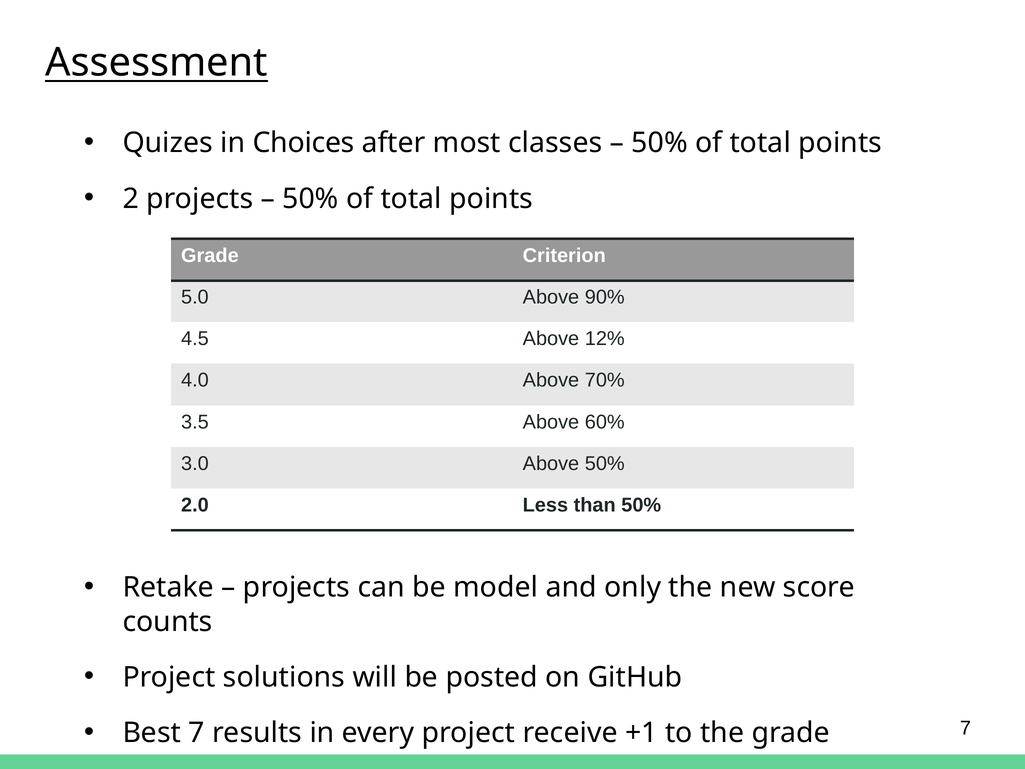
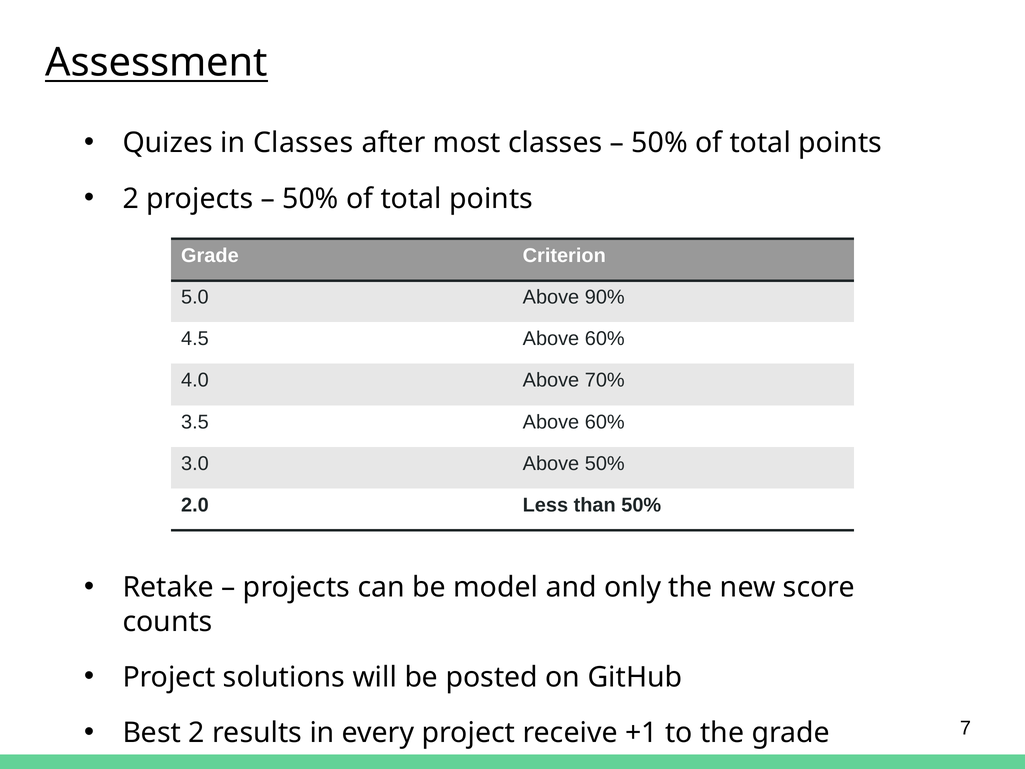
in Choices: Choices -> Classes (303, 143)
4.5 Above 12%: 12% -> 60% (605, 339)
Best 7: 7 -> 2 (197, 732)
